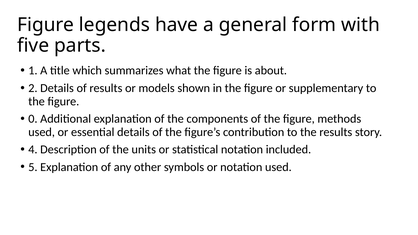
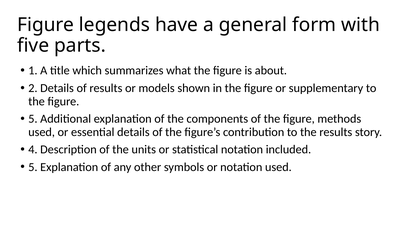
0: 0 -> 5 (33, 119)
